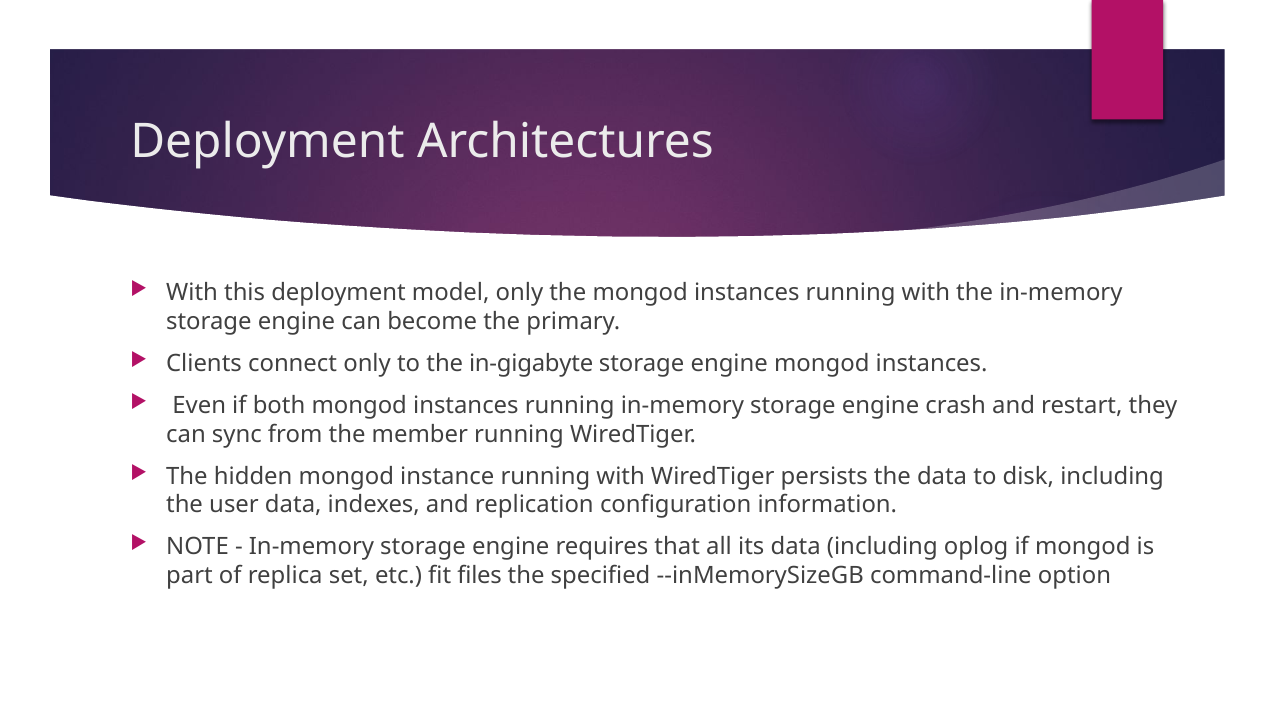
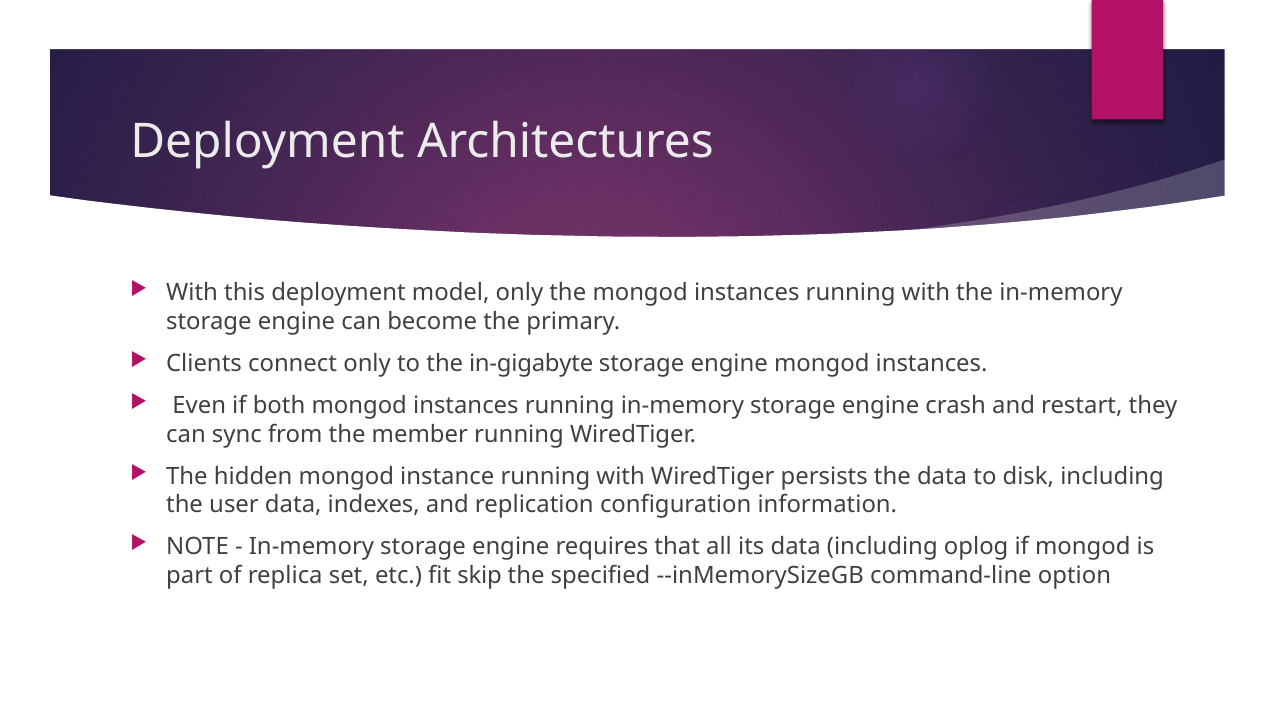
files: files -> skip (480, 576)
